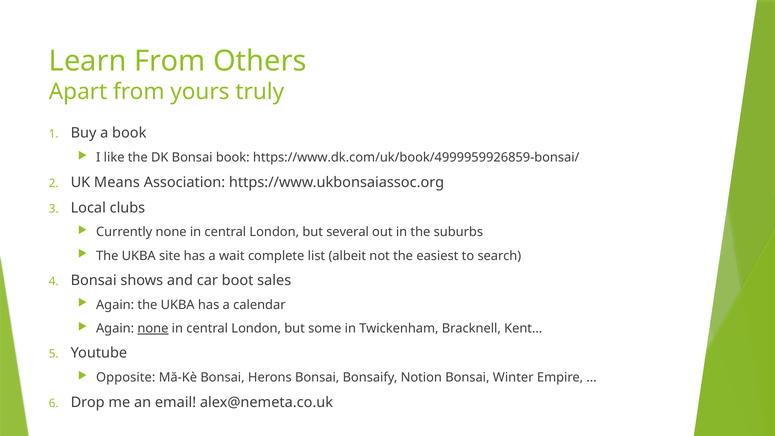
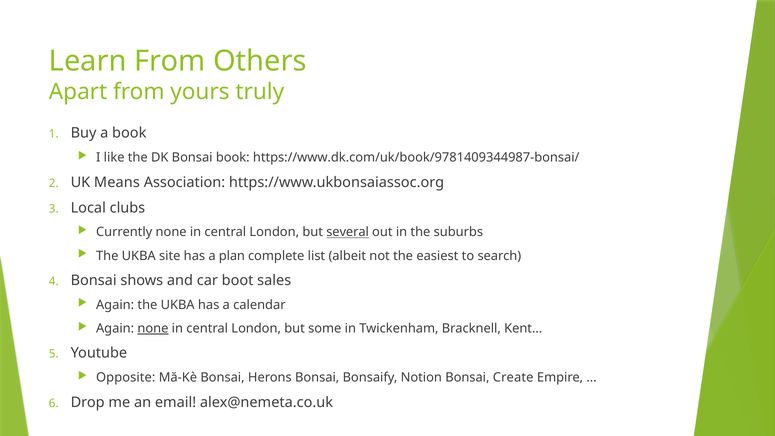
https://www.dk.com/uk/book/4999959926859-bonsai/: https://www.dk.com/uk/book/4999959926859-bonsai/ -> https://www.dk.com/uk/book/9781409344987-bonsai/ (416, 158)
several underline: none -> present (348, 232)
wait: wait -> plan (232, 256)
Winter: Winter -> Create (513, 378)
